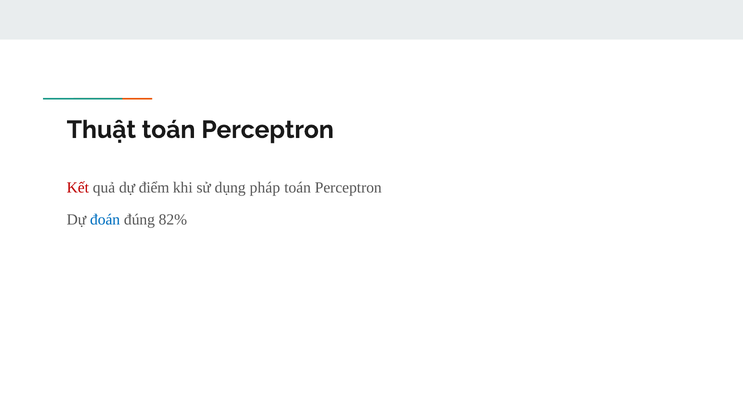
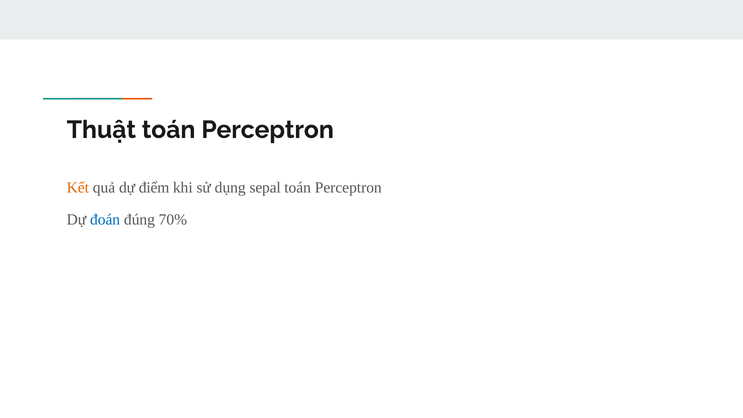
Kết colour: red -> orange (78, 188)
pháp: pháp -> sepal (265, 188)
82%: 82% -> 70% (173, 220)
